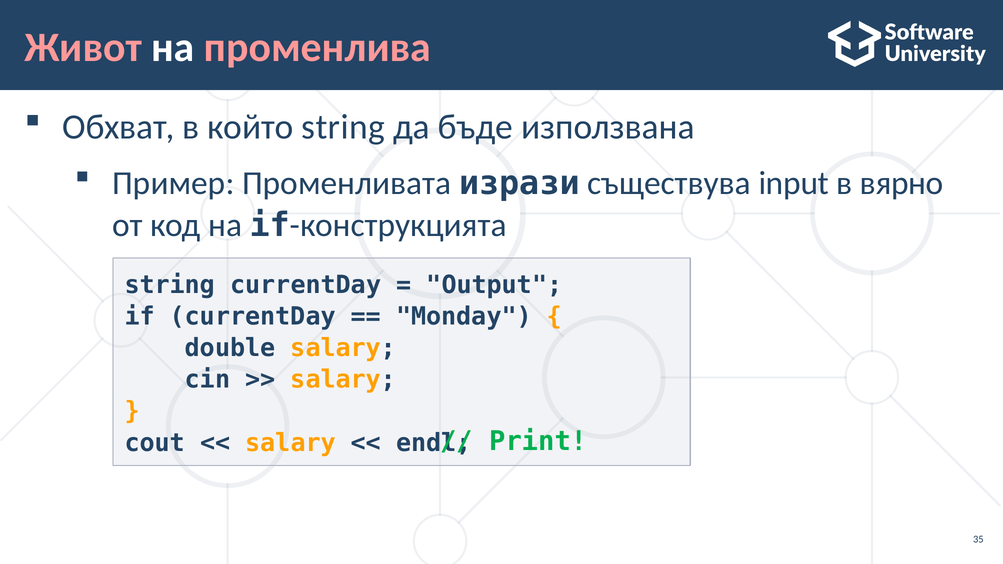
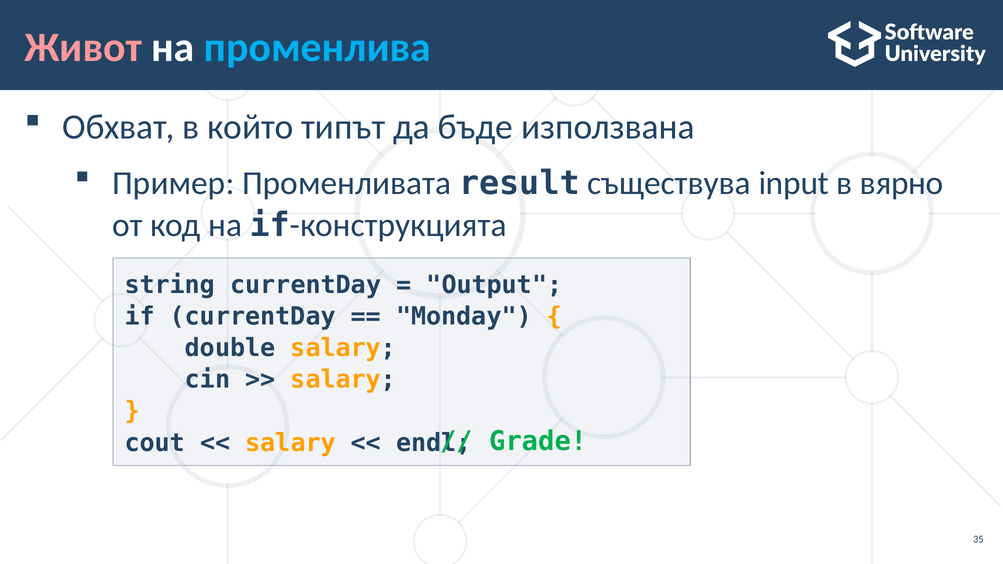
променлива colour: pink -> light blue (317, 48)
който string: string -> типът (343, 127)
изрази: изрази -> result (519, 183)
Print: Print -> Grade (538, 442)
